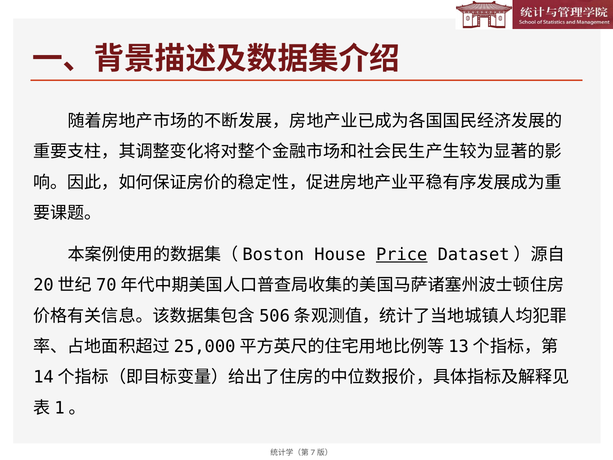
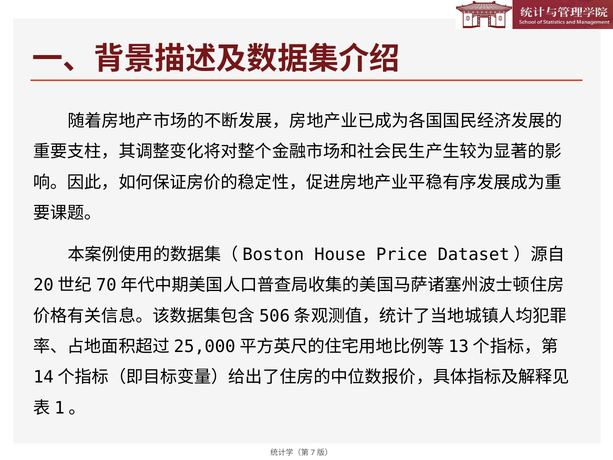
Price underline: present -> none (402, 254)
